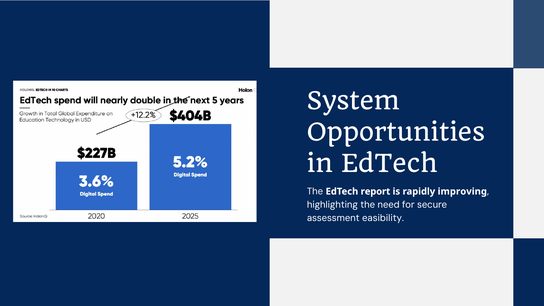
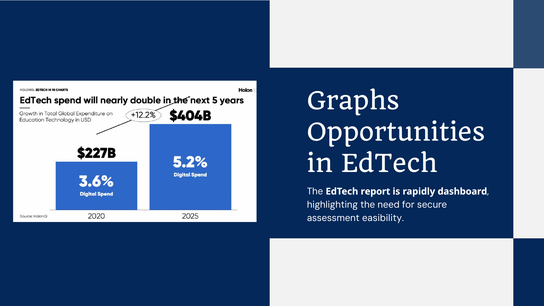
System: System -> Graphs (353, 101)
improving: improving -> dashboard (462, 191)
